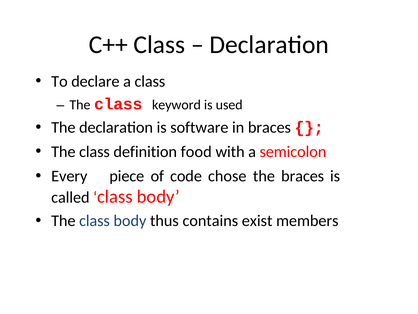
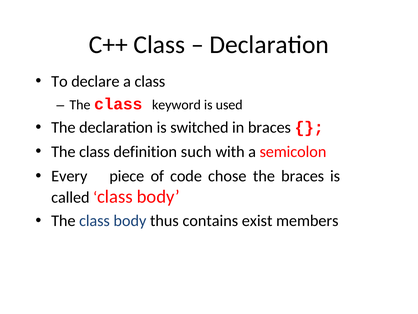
software: software -> switched (199, 127)
food: food -> such (196, 151)
